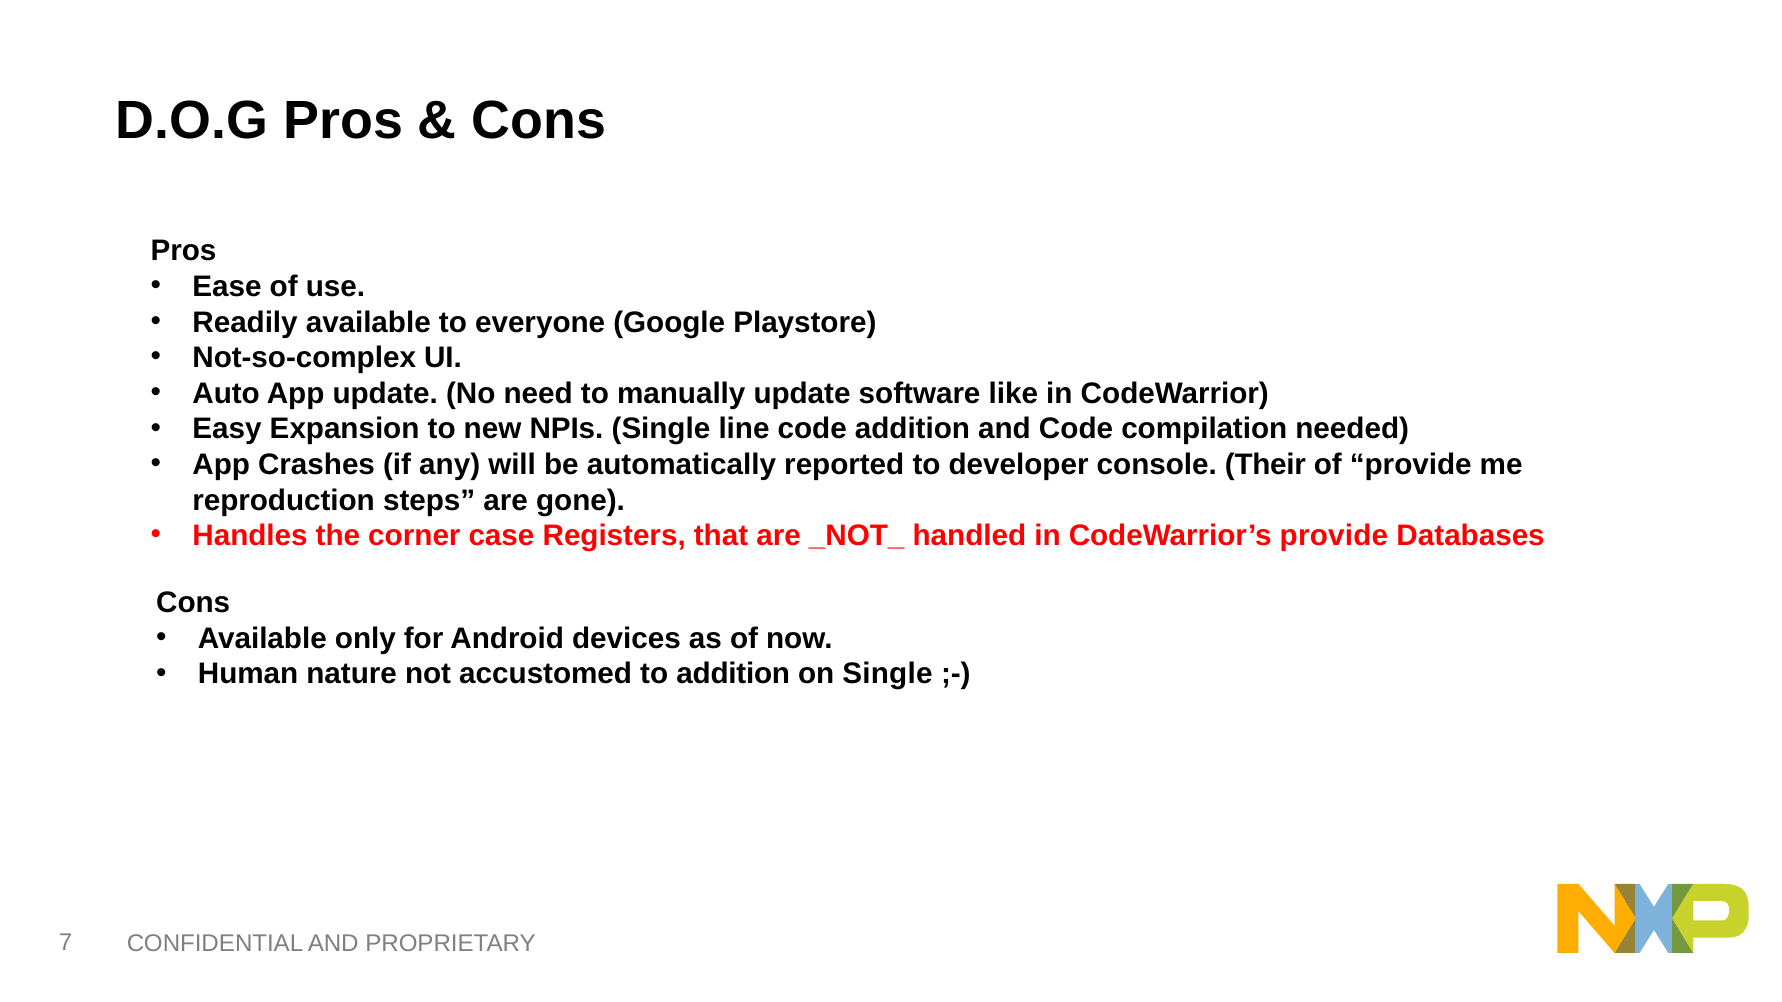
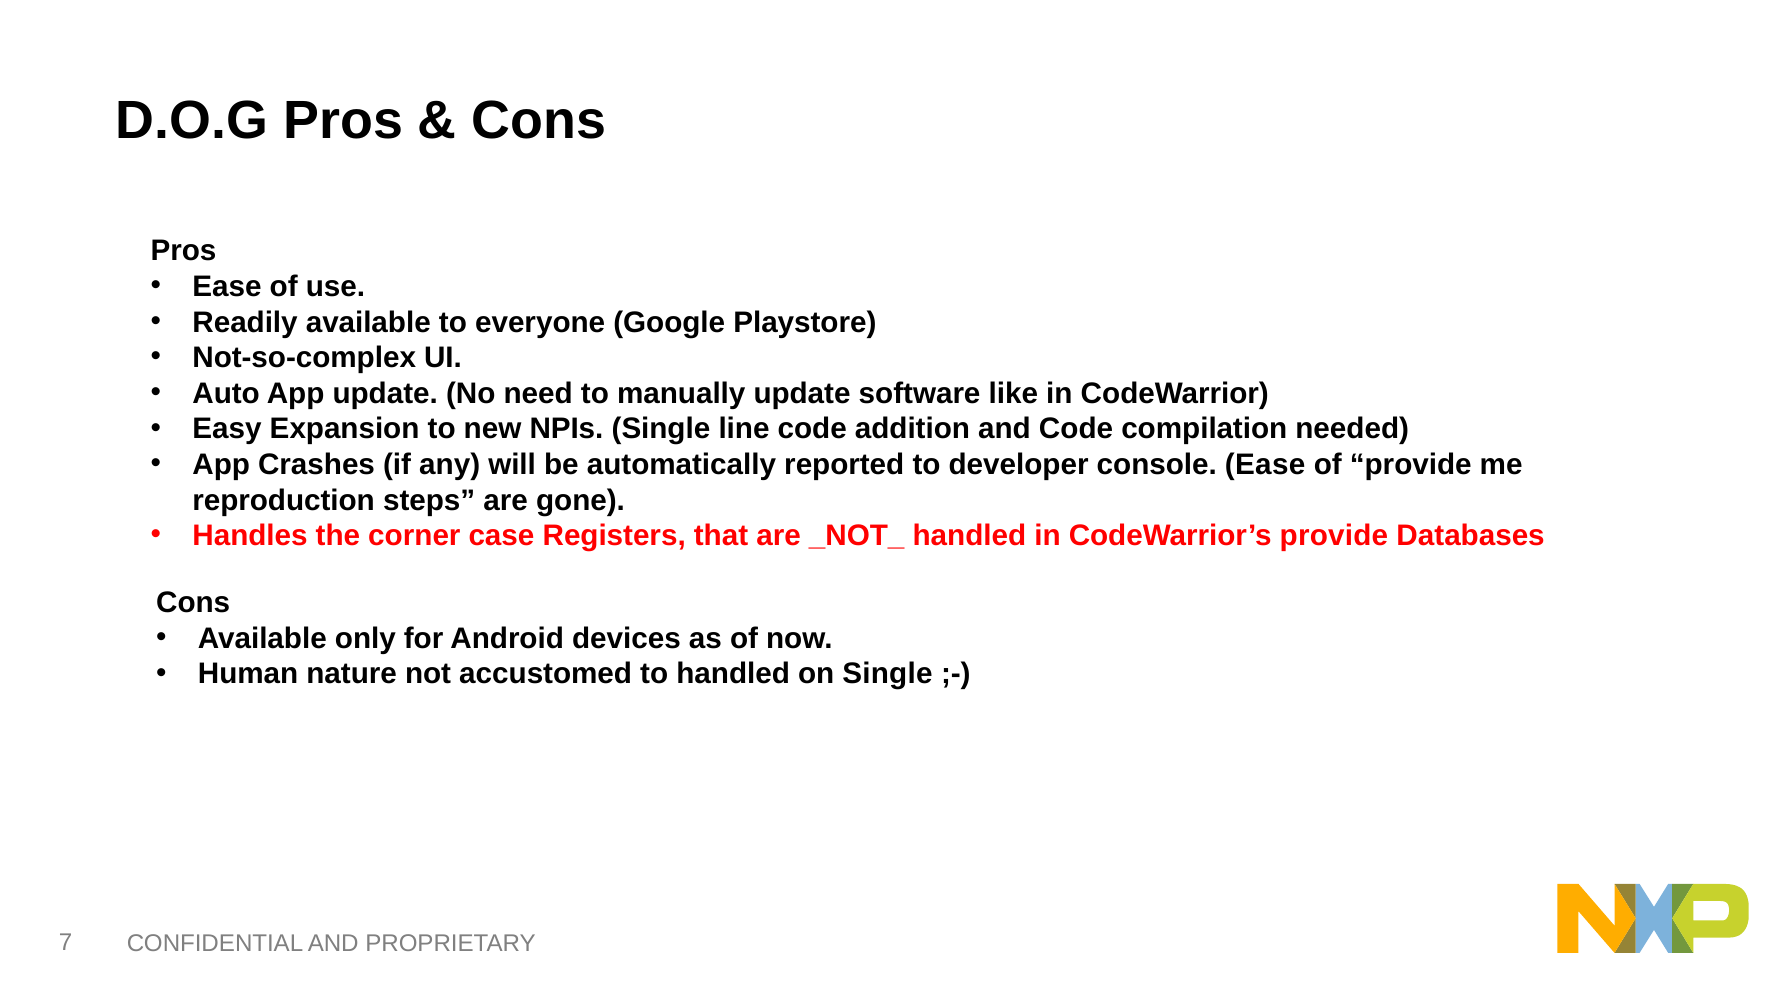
console Their: Their -> Ease (1265, 465)
to addition: addition -> handled (733, 674)
